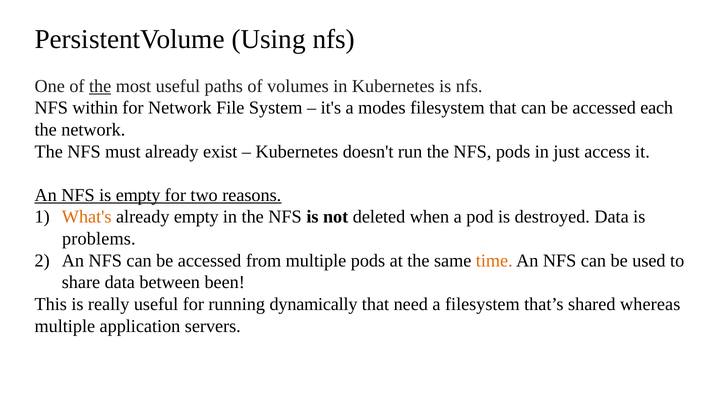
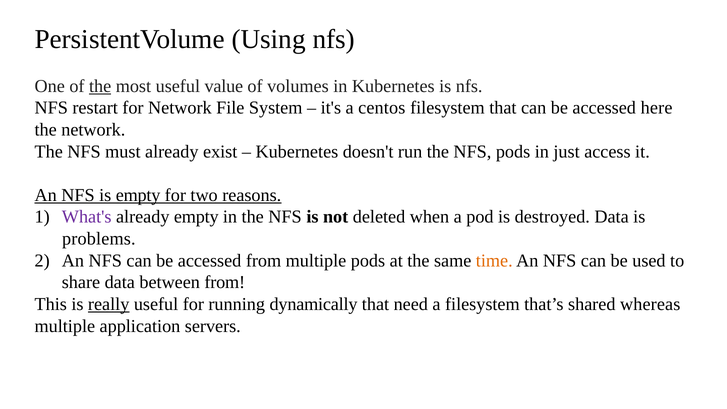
paths: paths -> value (224, 86)
within: within -> restart (95, 108)
modes: modes -> centos (382, 108)
each: each -> here (657, 108)
What's colour: orange -> purple (87, 217)
between been: been -> from (225, 282)
really underline: none -> present (109, 304)
